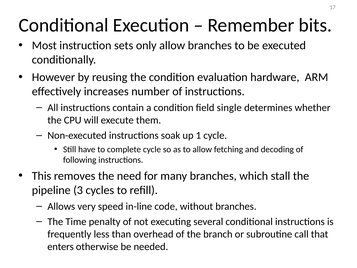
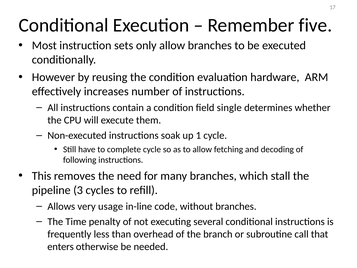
bits: bits -> five (315, 25)
speed: speed -> usage (111, 206)
